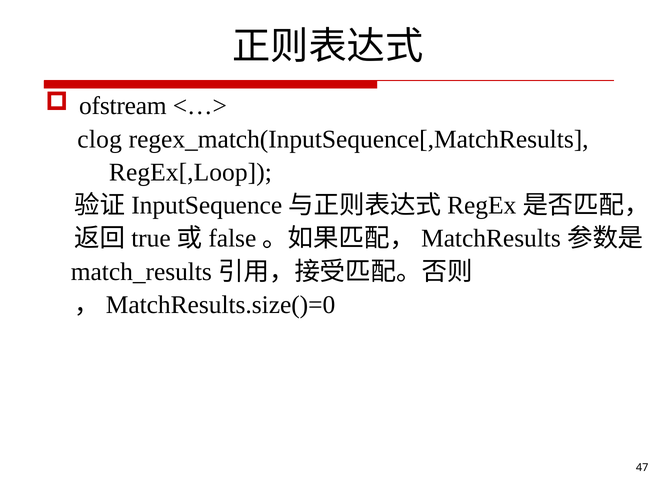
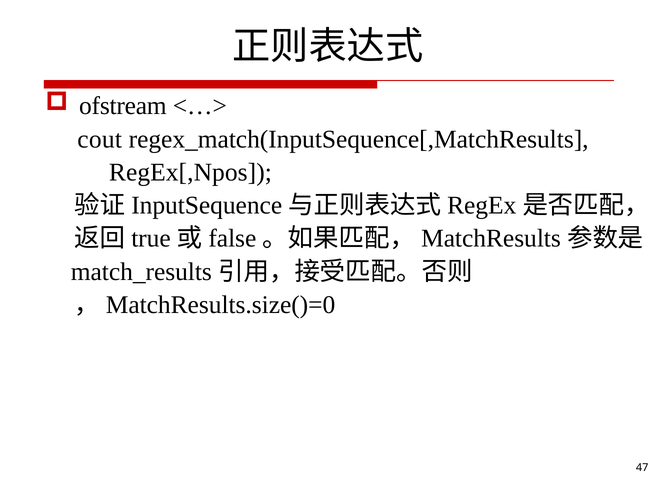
clog: clog -> cout (100, 139)
RegEx[,Loop: RegEx[,Loop -> RegEx[,Npos (190, 172)
